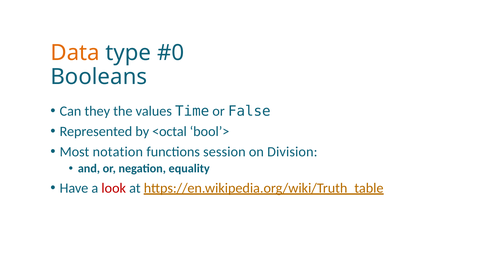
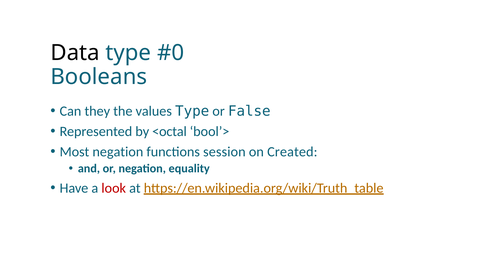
Data colour: orange -> black (75, 53)
values Time: Time -> Type (192, 111)
Most notation: notation -> negation (118, 152)
Division: Division -> Created (292, 152)
